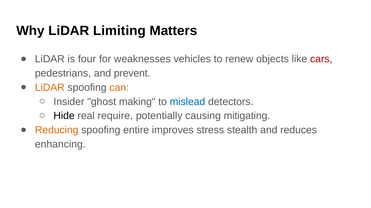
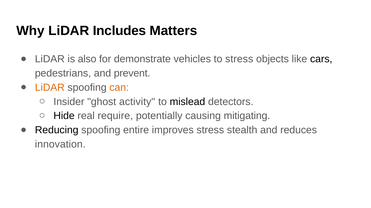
Limiting: Limiting -> Includes (120, 31)
four: four -> also (87, 59)
weaknesses: weaknesses -> demonstrate (142, 59)
to renew: renew -> stress (239, 59)
cars colour: red -> black (321, 59)
making: making -> activity (137, 102)
mislead colour: blue -> black (187, 102)
Reducing colour: orange -> black (57, 130)
enhancing: enhancing -> innovation (60, 145)
